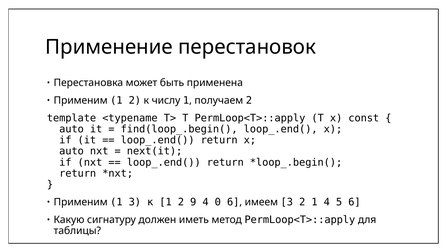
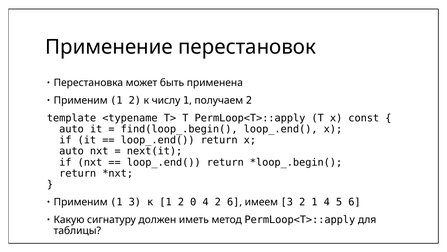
9: 9 -> 0 (193, 202)
4 0: 0 -> 2 (218, 202)
